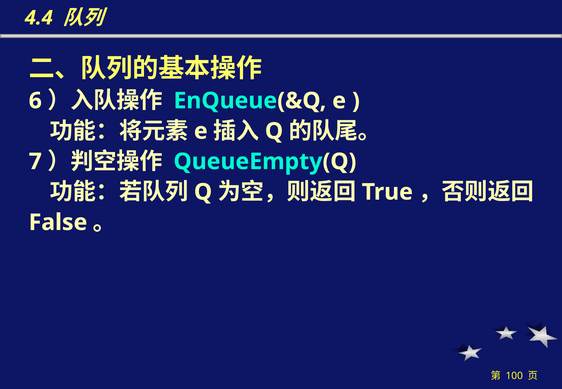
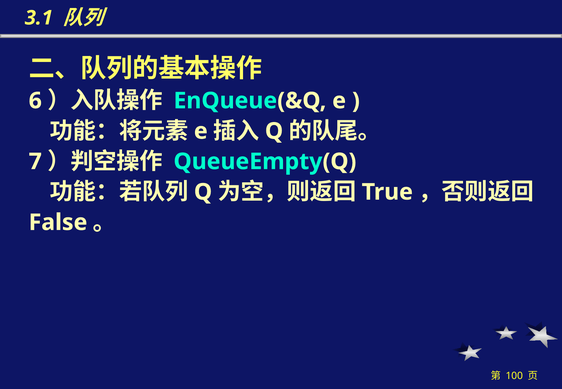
4.4: 4.4 -> 3.1 (39, 18)
